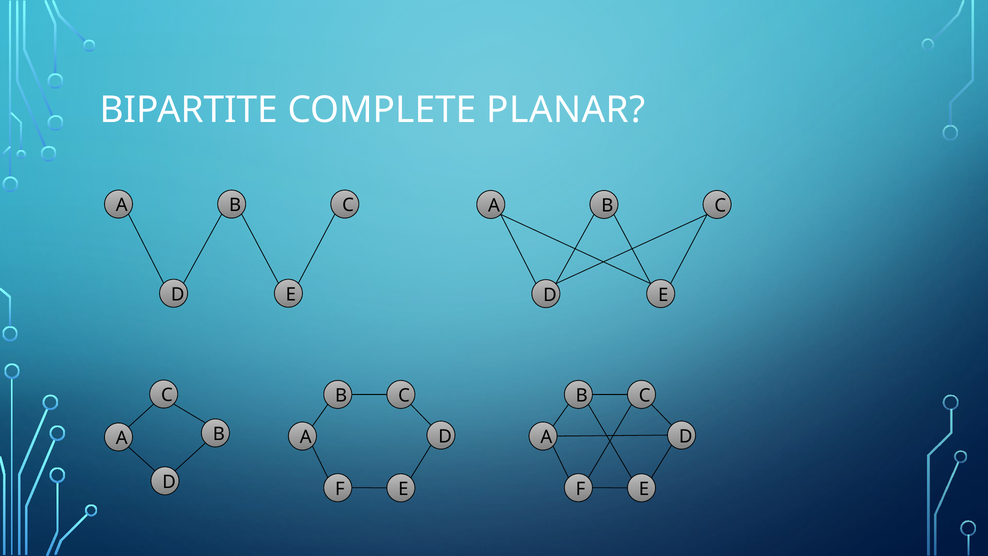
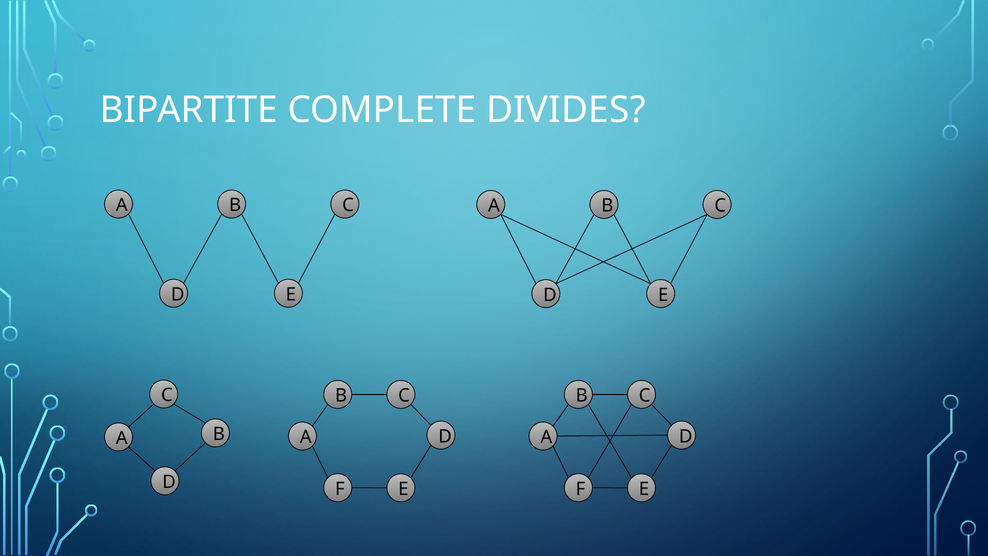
PLANAR: PLANAR -> DIVIDES (566, 110)
